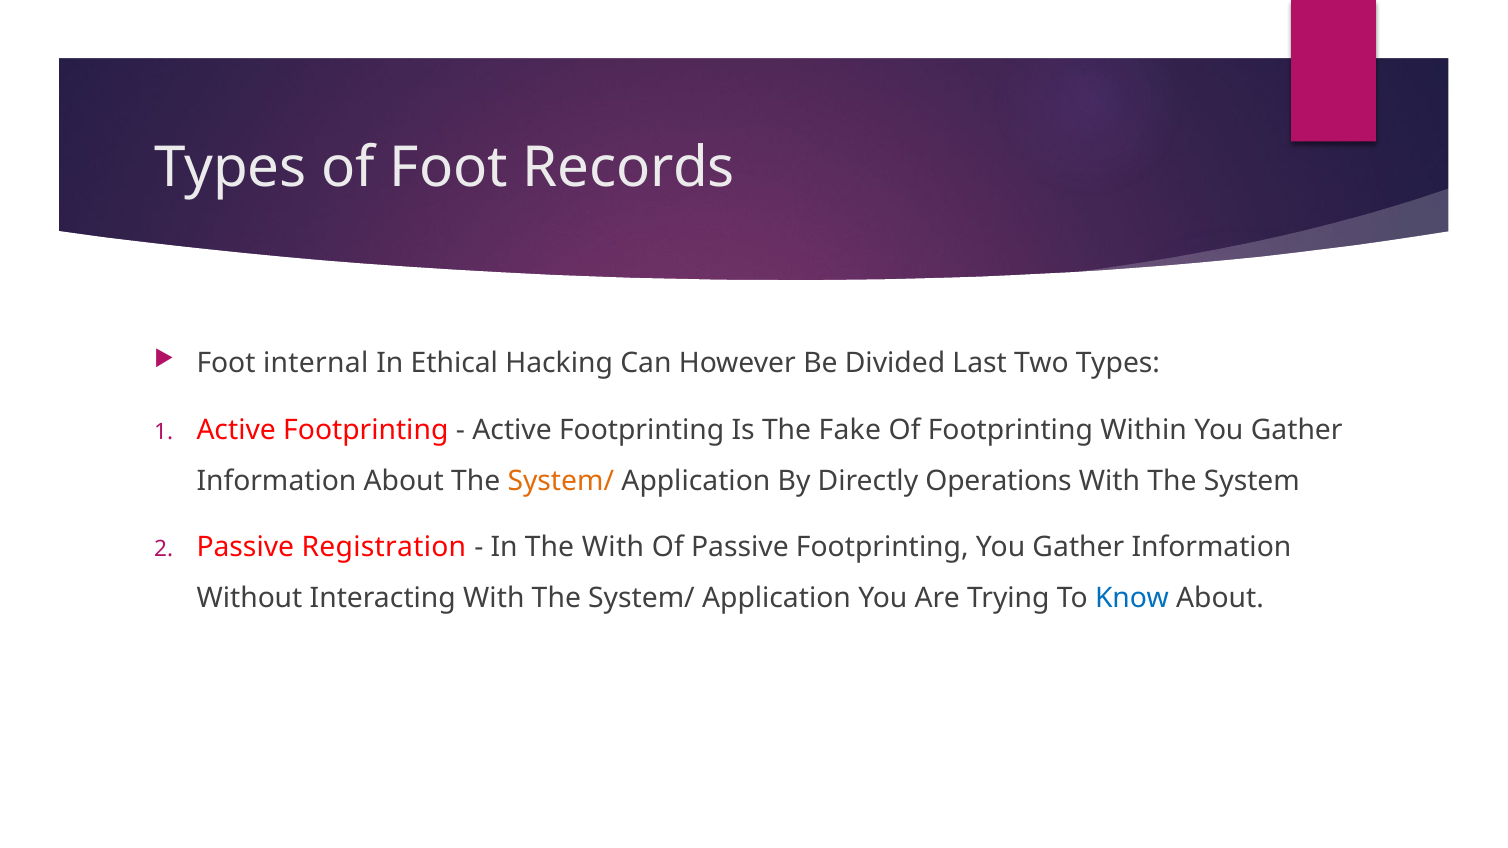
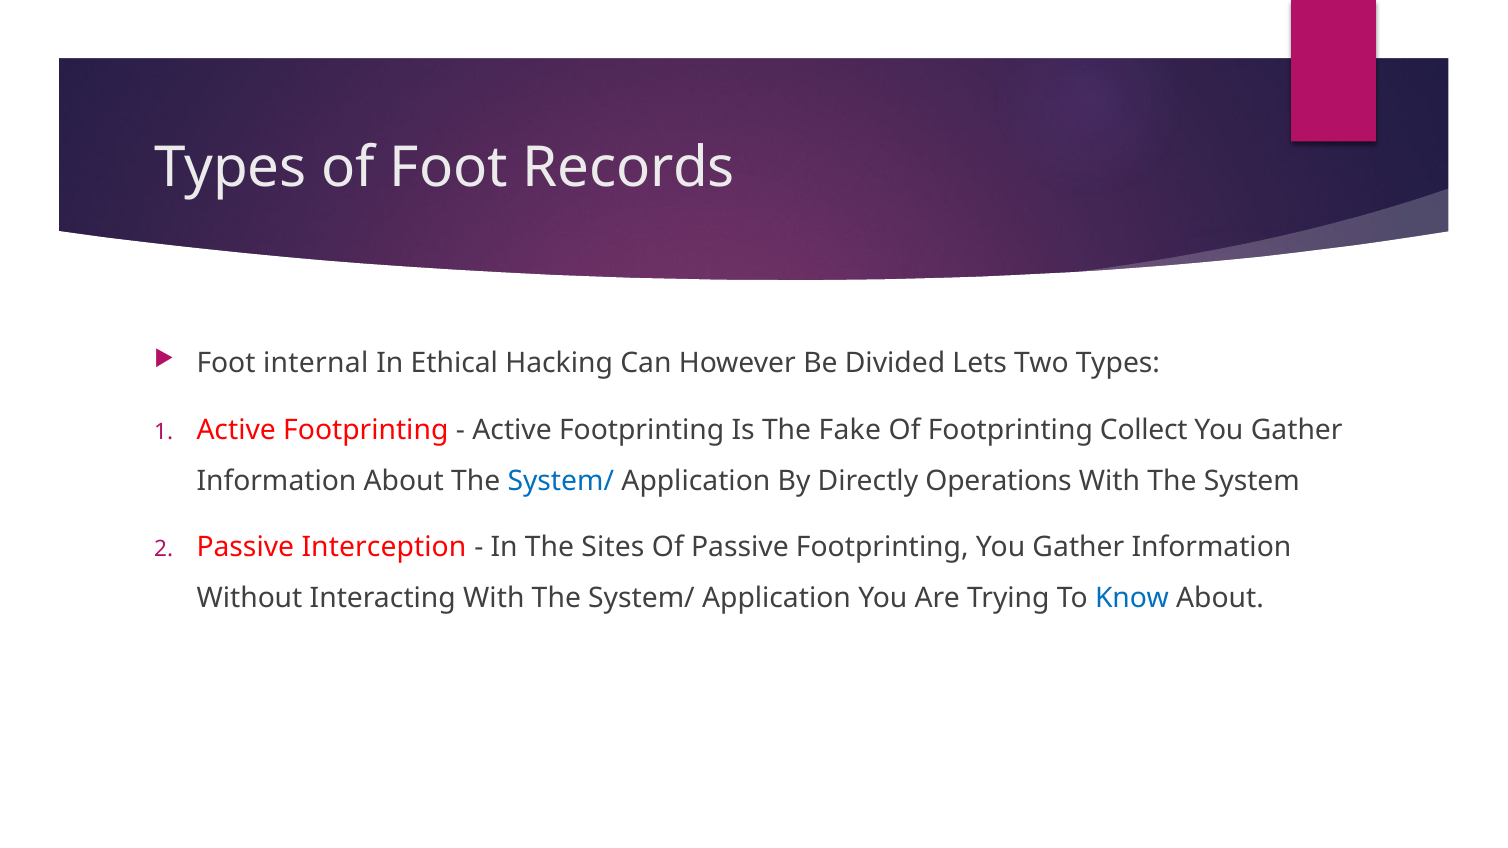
Last: Last -> Lets (980, 364)
Within: Within -> Collect (1144, 430)
System/ colour: orange -> blue (561, 481)
Registration: Registration -> Interception (384, 548)
The With: With -> Sites (613, 548)
